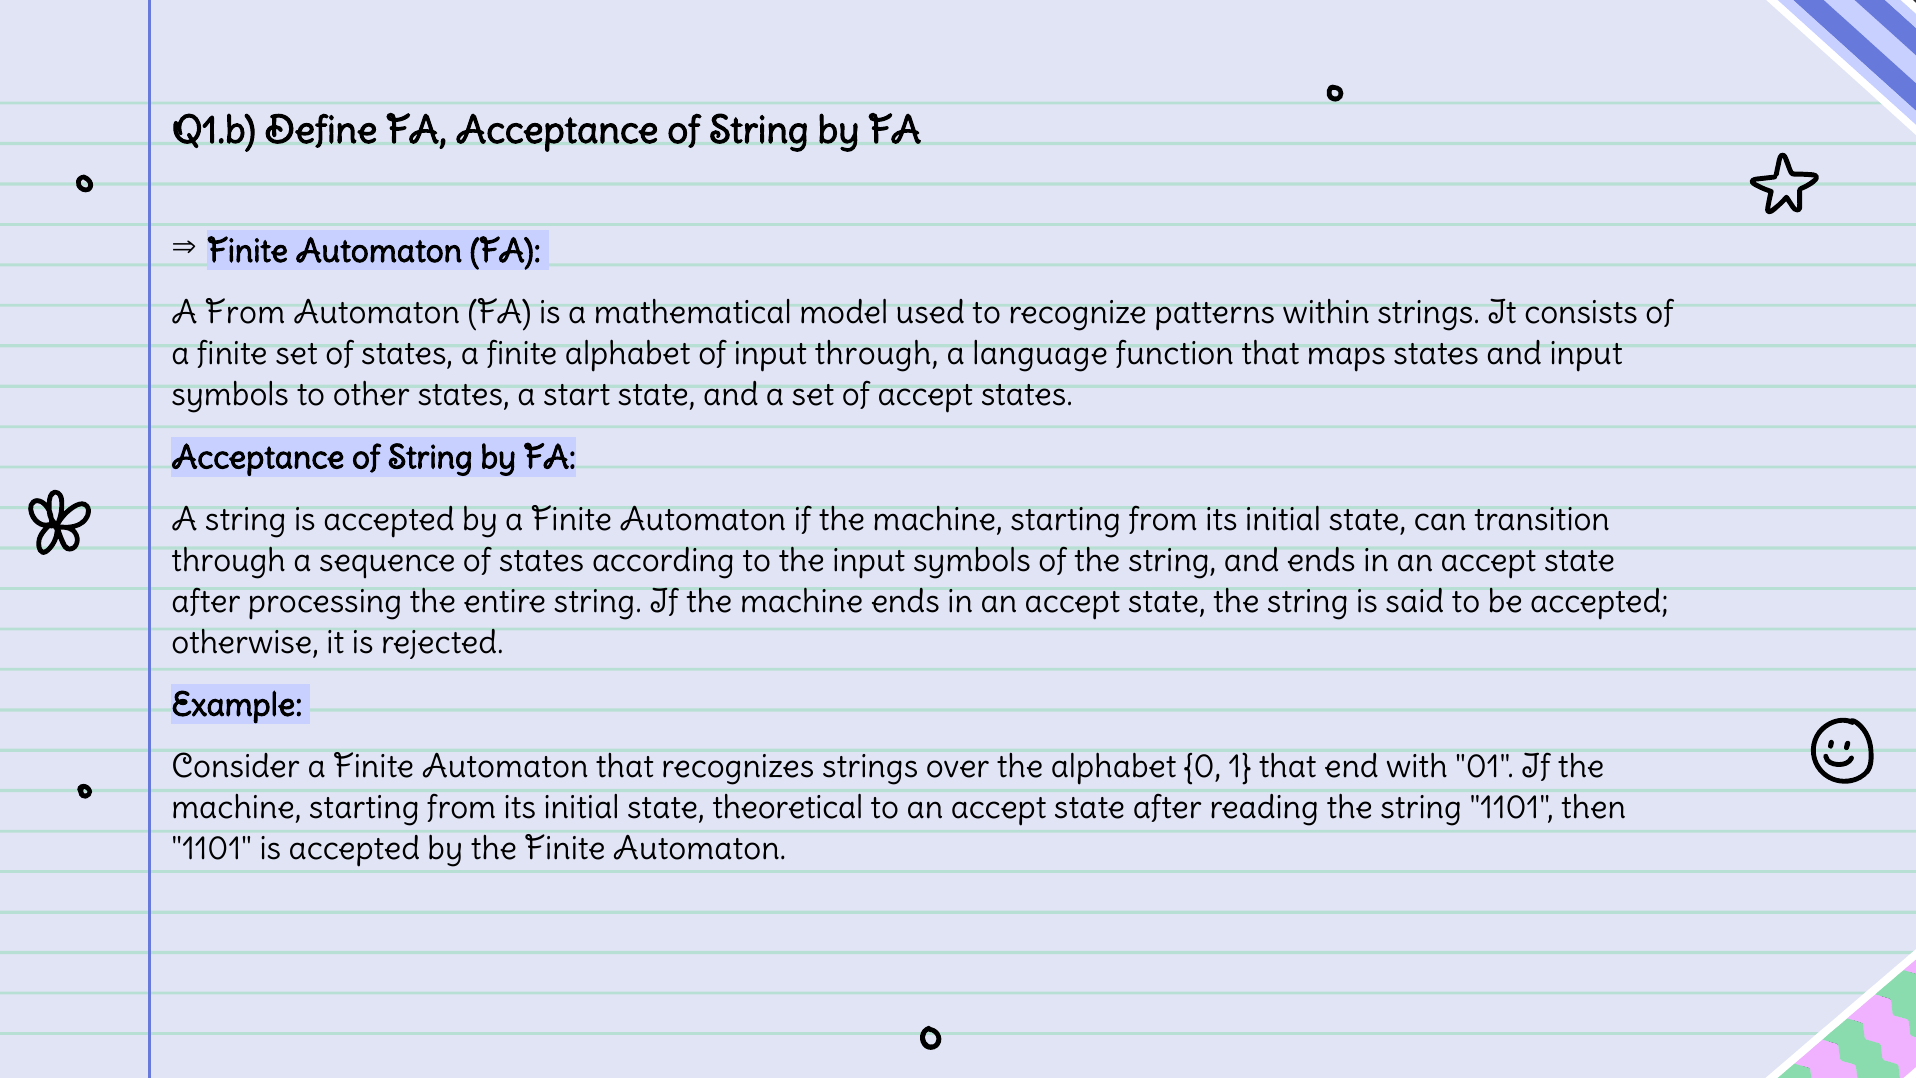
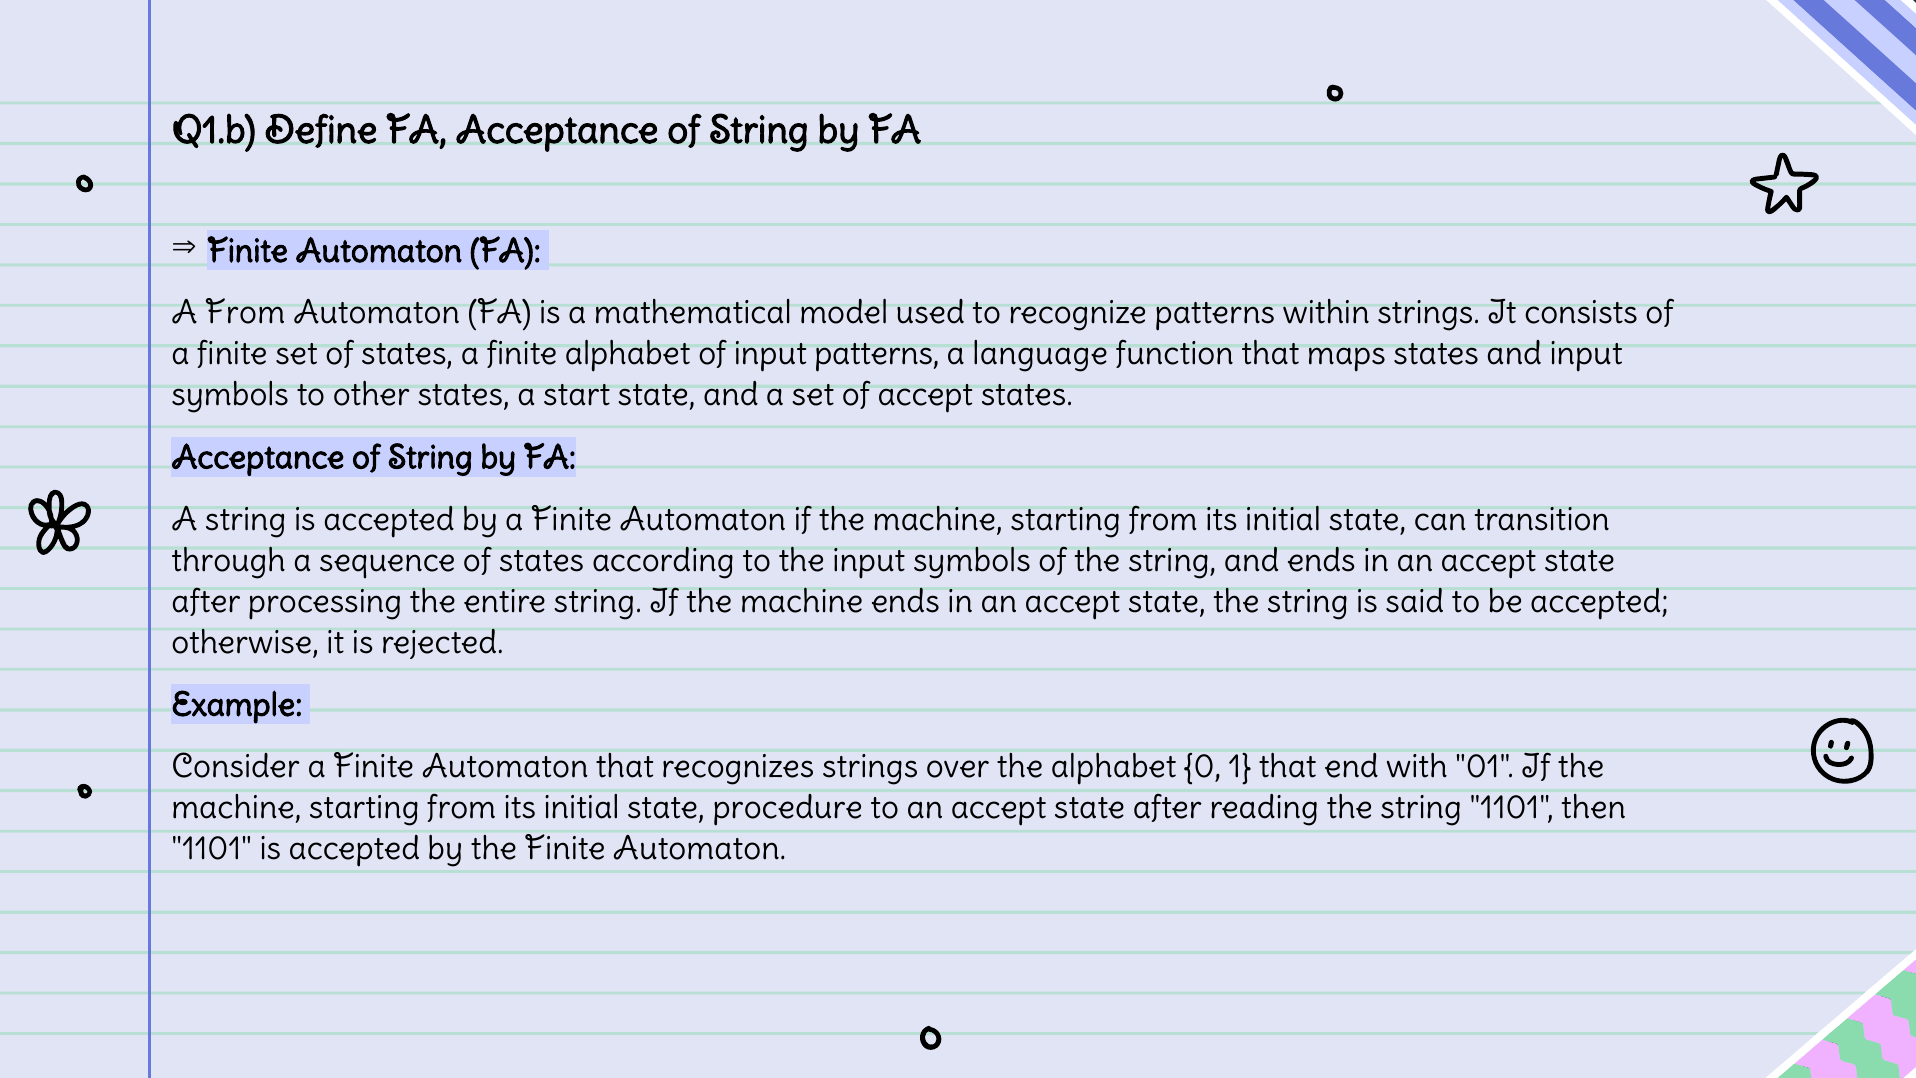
input through: through -> patterns (877, 354)
theoretical: theoretical -> procedure (788, 808)
